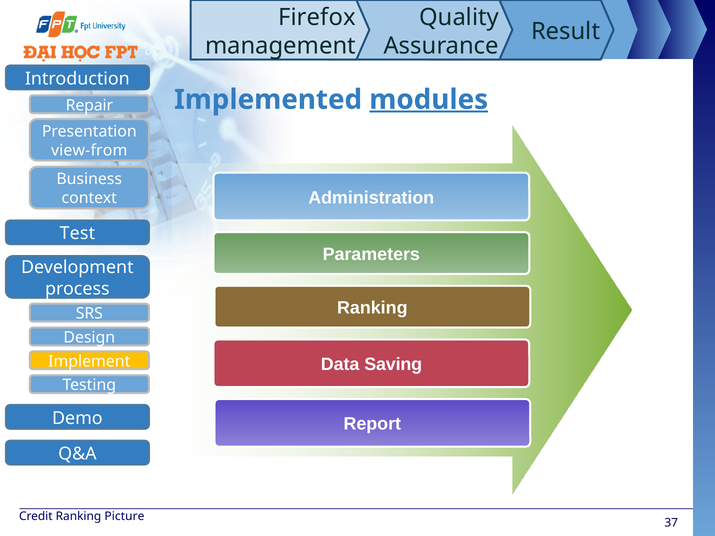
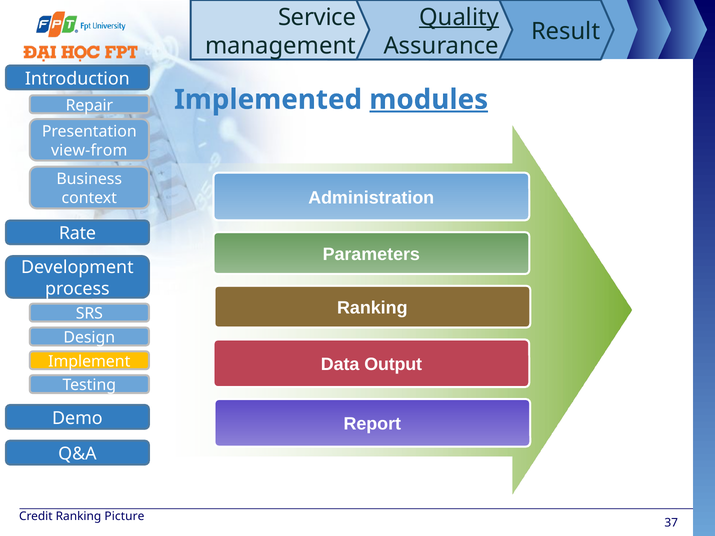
Firefox: Firefox -> Service (317, 17)
Quality underline: none -> present (459, 17)
Test: Test -> Rate (77, 234)
Saving: Saving -> Output (393, 365)
